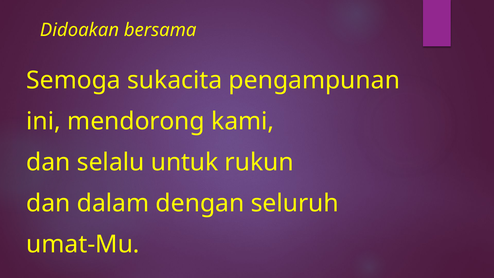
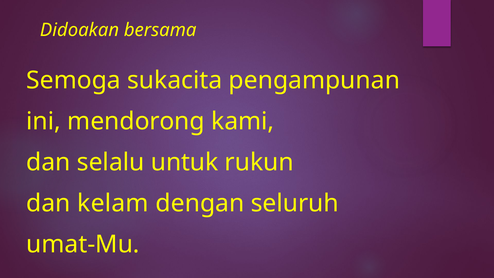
dalam: dalam -> kelam (113, 203)
